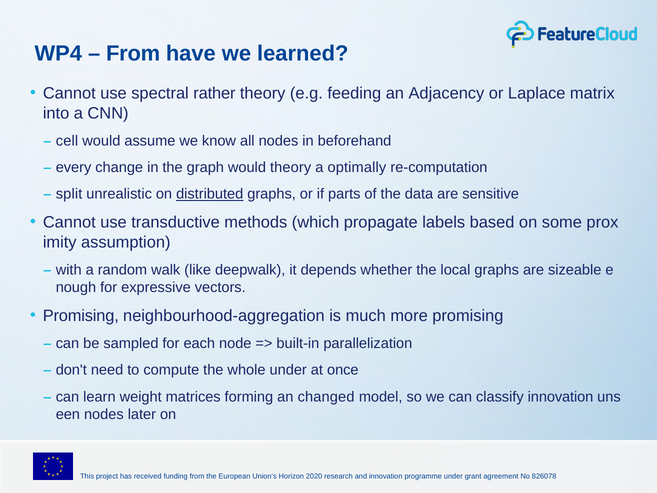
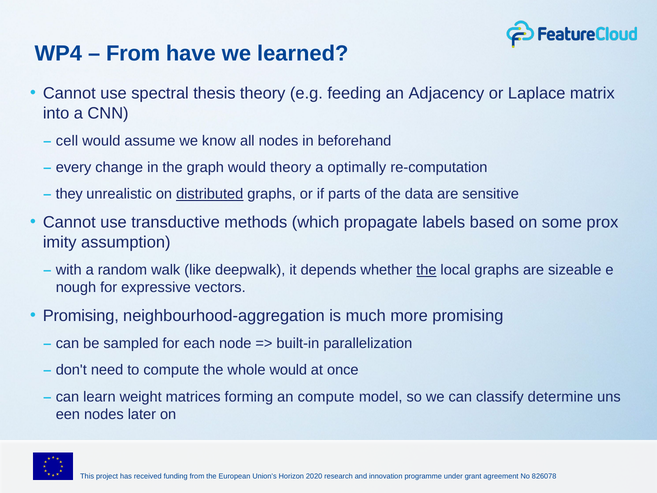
rather: rather -> thesis (214, 93)
split: split -> they (69, 194)
the underline: none -> present (426, 270)
whole under: under -> would (288, 370)
an changed: changed -> compute (326, 397)
classify innovation: innovation -> determine (560, 397)
